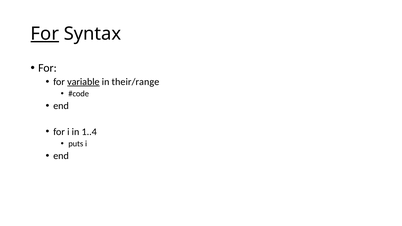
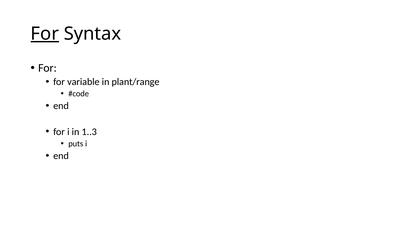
variable underline: present -> none (83, 82)
their/range: their/range -> plant/range (136, 82)
1..4: 1..4 -> 1..3 (89, 132)
